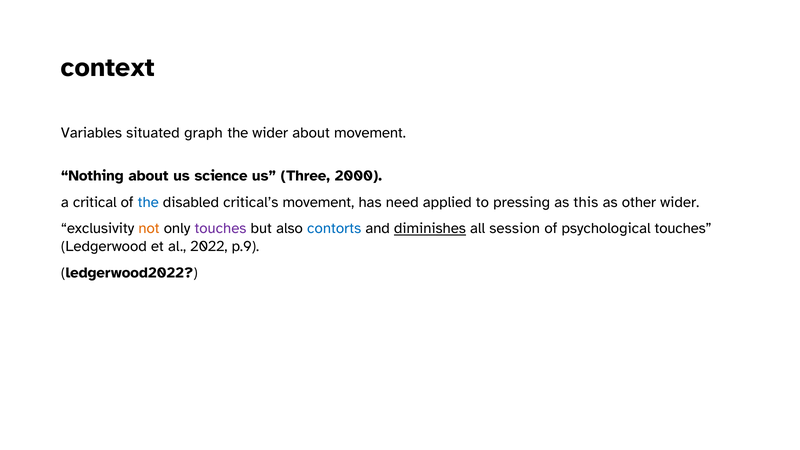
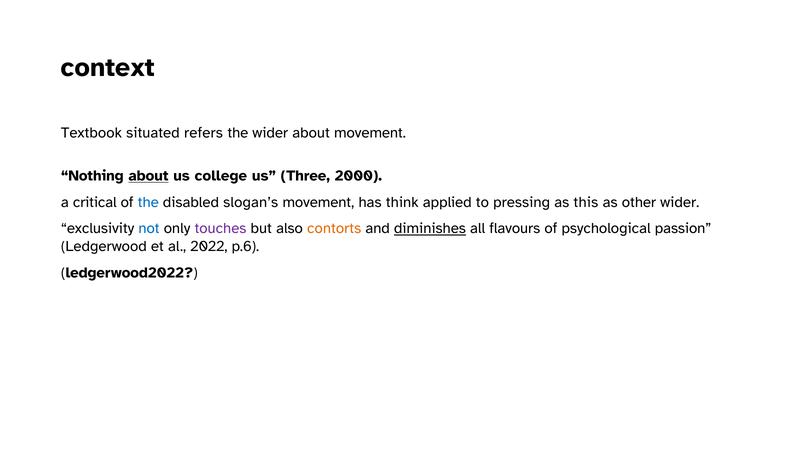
Variables: Variables -> Textbook (91, 133)
graph: graph -> refers (203, 133)
about underline: none -> present (148, 176)
science: science -> college (221, 176)
critical’s: critical’s -> slogan’s (251, 202)
need: need -> think (402, 202)
not colour: orange -> blue (149, 229)
contorts colour: blue -> orange (334, 229)
session: session -> flavours (515, 229)
psychological touches: touches -> passion (683, 229)
p.9: p.9 -> p.6 (245, 247)
